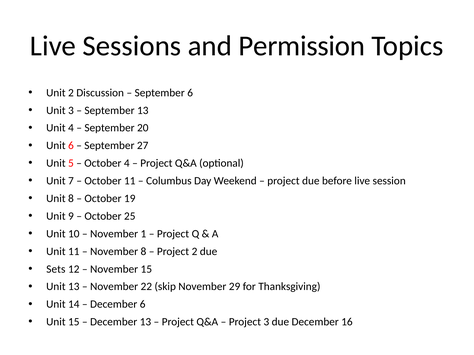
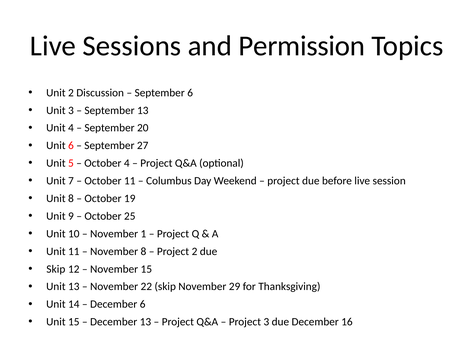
Sets: Sets -> Skip (56, 269)
